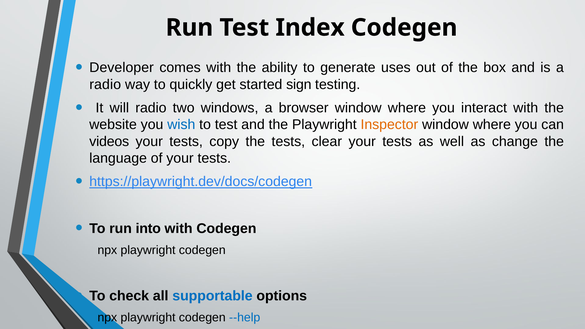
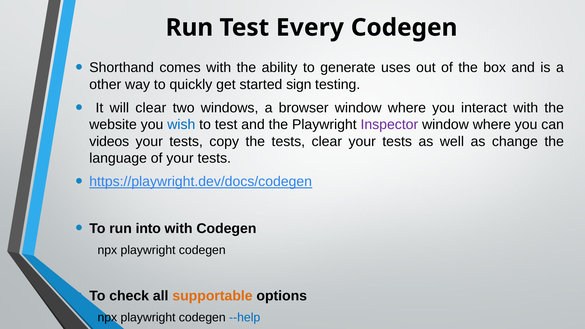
Index: Index -> Every (310, 28)
Developer: Developer -> Shorthand (122, 68)
radio: radio -> other (105, 85)
will radio: radio -> clear (151, 108)
Inspector colour: orange -> purple (389, 125)
supportable colour: blue -> orange (212, 296)
